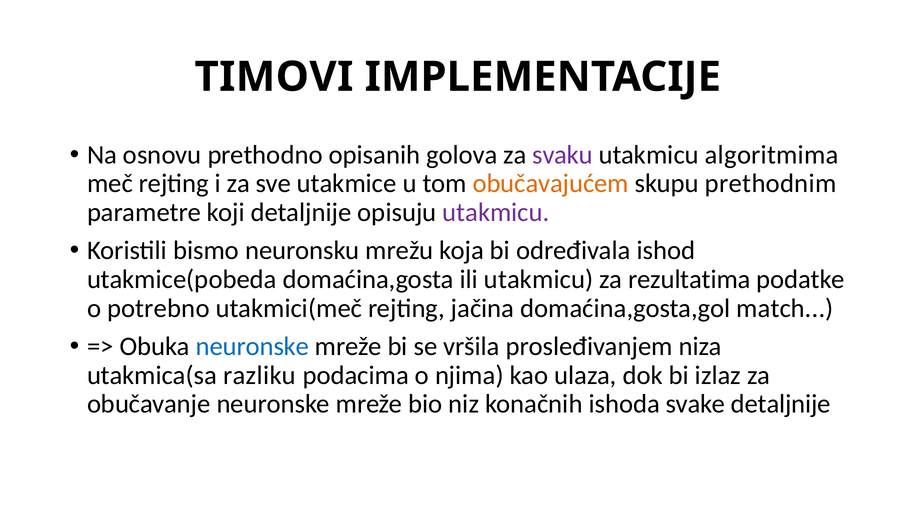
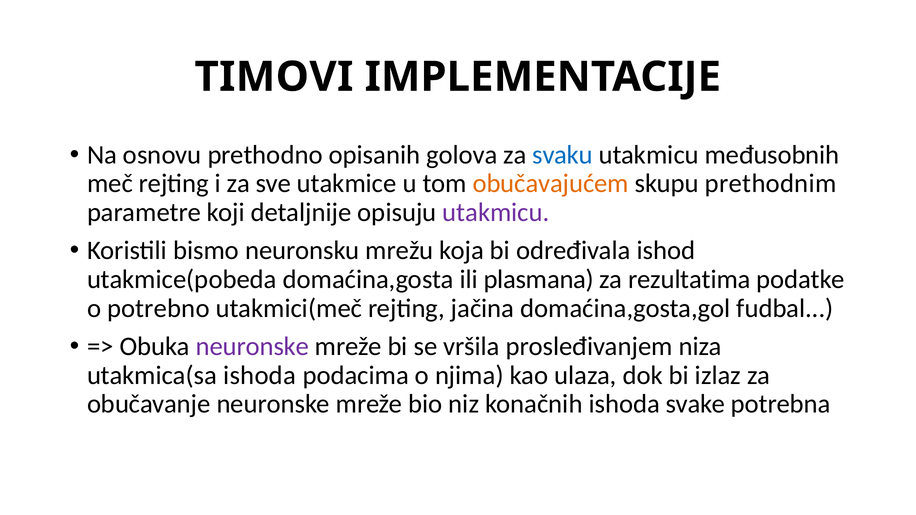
svaku colour: purple -> blue (563, 155)
algoritmima: algoritmima -> međusobnih (772, 155)
ili utakmicu: utakmicu -> plasmana (539, 280)
match: match -> fudbal (785, 308)
neuronske colour: blue -> purple (252, 347)
utakmica(sa razliku: razliku -> ishoda (260, 376)
svake detaljnije: detaljnije -> potrebna (781, 404)
